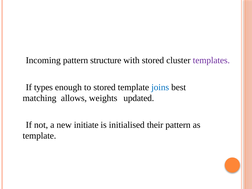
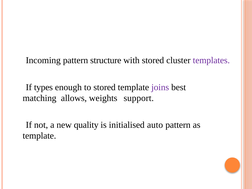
joins colour: blue -> purple (160, 87)
updated: updated -> support (139, 98)
initiate: initiate -> quality (86, 125)
their: their -> auto (155, 125)
